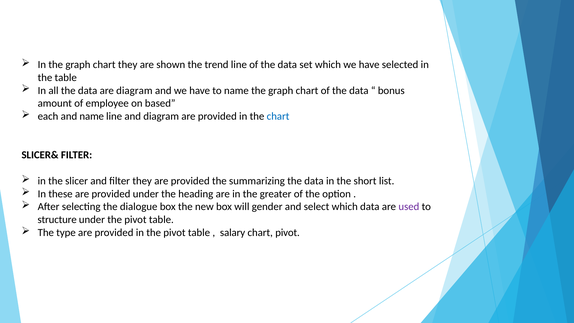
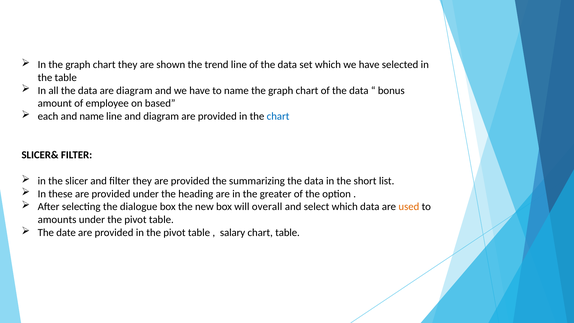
gender: gender -> overall (267, 207)
used colour: purple -> orange (409, 207)
structure: structure -> amounts (57, 220)
type: type -> date (66, 233)
chart pivot: pivot -> table (288, 233)
